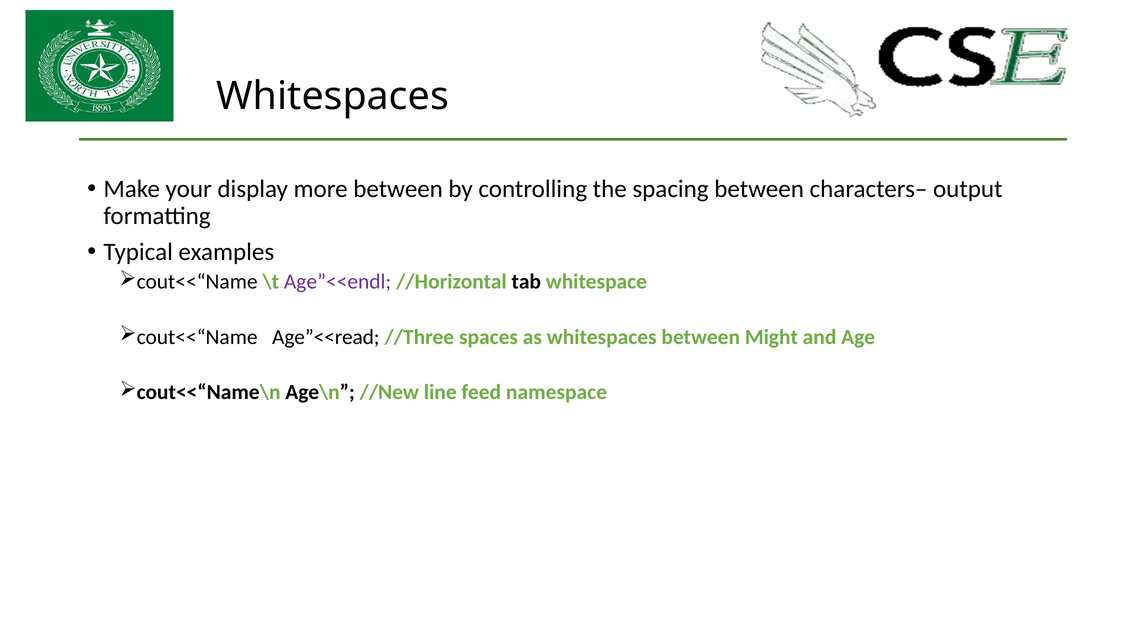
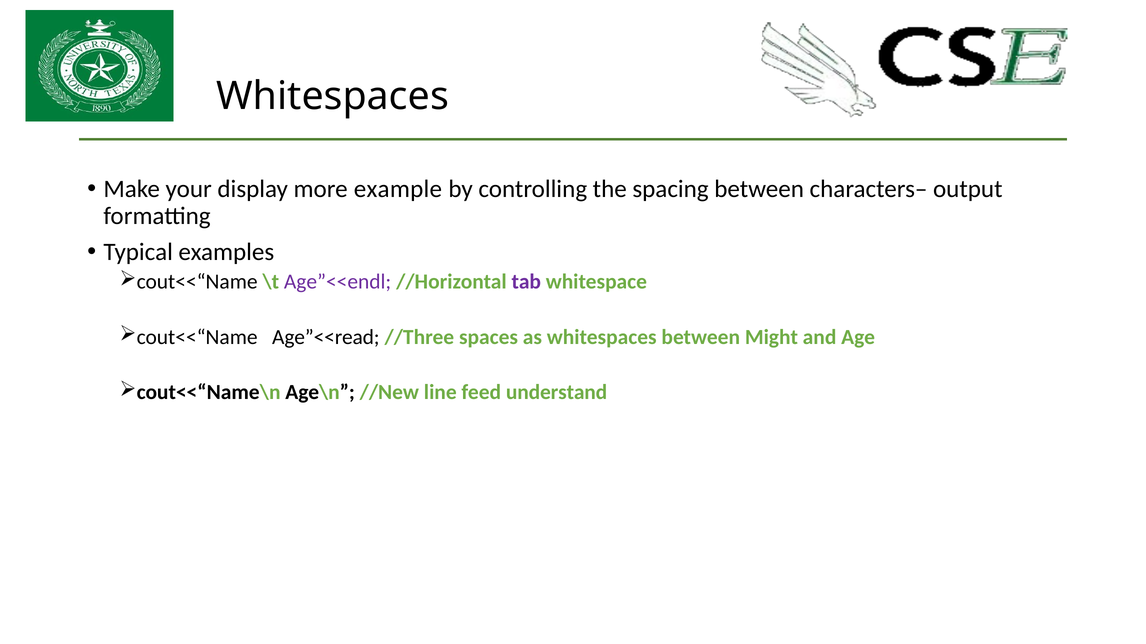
more between: between -> example (398, 189)
tab colour: black -> purple (526, 282)
namespace: namespace -> understand (557, 393)
